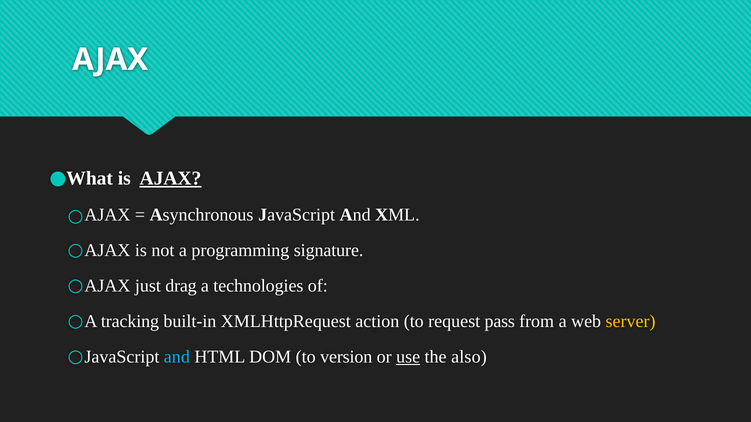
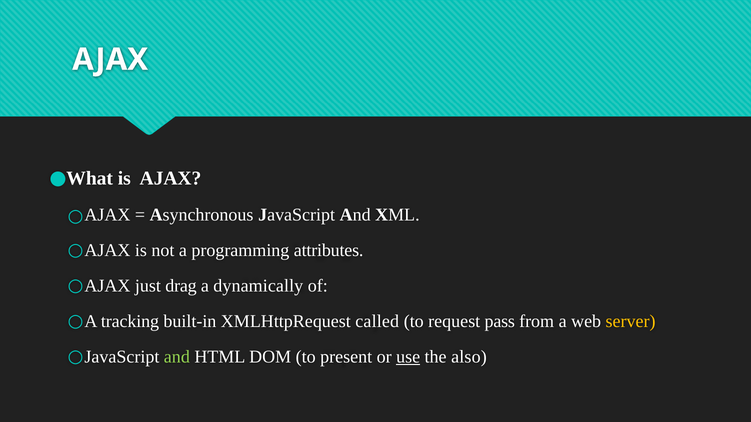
AJAX underline: present -> none (170, 178)
signature: signature -> attributes (329, 250)
technologies: technologies -> dynamically (258, 286)
action: action -> called (377, 322)
and colour: light blue -> light green (177, 357)
version: version -> present (346, 357)
